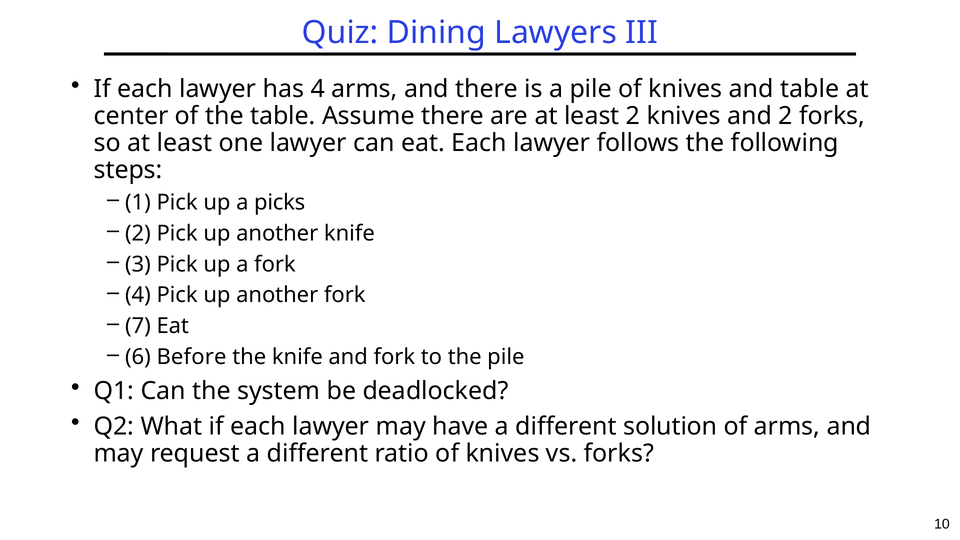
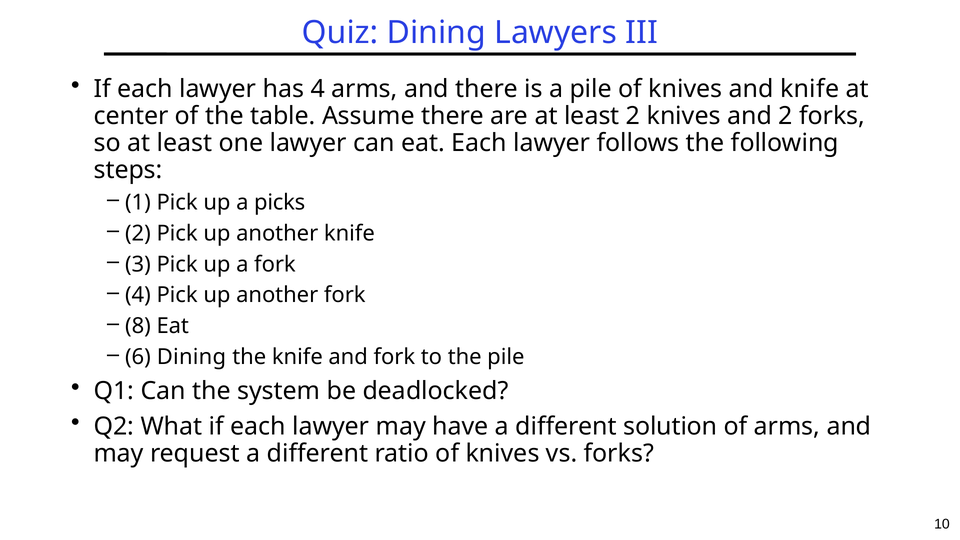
and table: table -> knife (810, 89)
7: 7 -> 8 (138, 326)
6 Before: Before -> Dining (191, 357)
